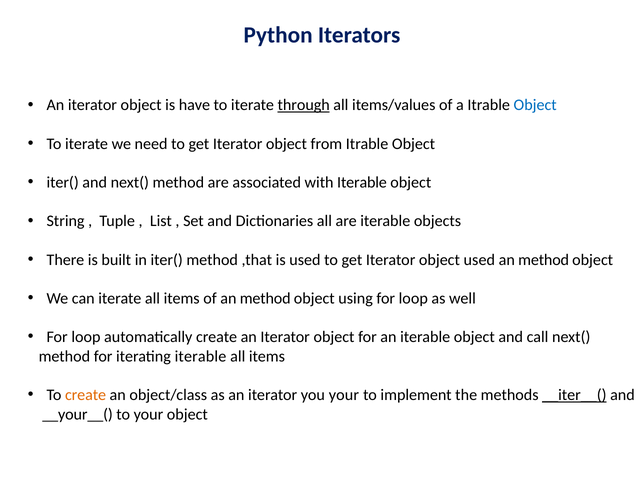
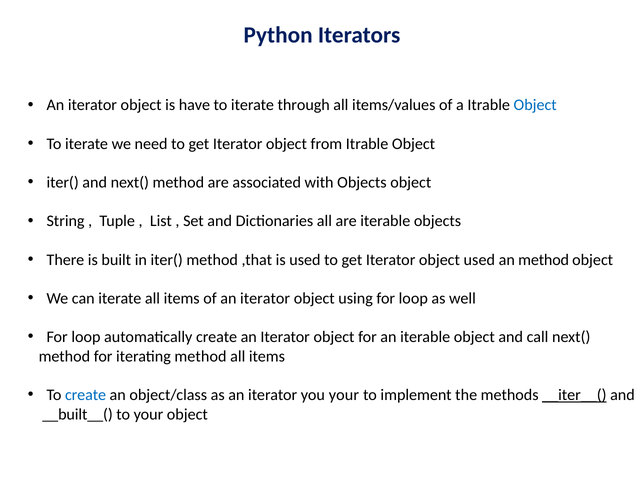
through underline: present -> none (304, 105)
with Iterable: Iterable -> Objects (362, 182)
of an method: method -> iterator (265, 298)
iterating iterable: iterable -> method (200, 356)
create colour: orange -> blue (86, 395)
__your__(: __your__( -> __built__( (78, 414)
